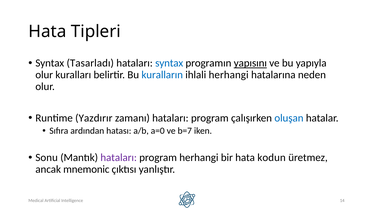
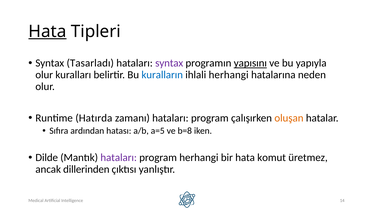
Hata underline: none -> present (47, 31)
syntax colour: blue -> purple (169, 63)
Yazdırır: Yazdırır -> Hatırda (94, 118)
oluşan colour: blue -> orange (289, 118)
a=0: a=0 -> a=5 (158, 131)
b=7: b=7 -> b=8 (185, 131)
Sonu: Sonu -> Dilde (47, 157)
kodun: kodun -> komut (272, 157)
mnemonic: mnemonic -> dillerinden (86, 169)
